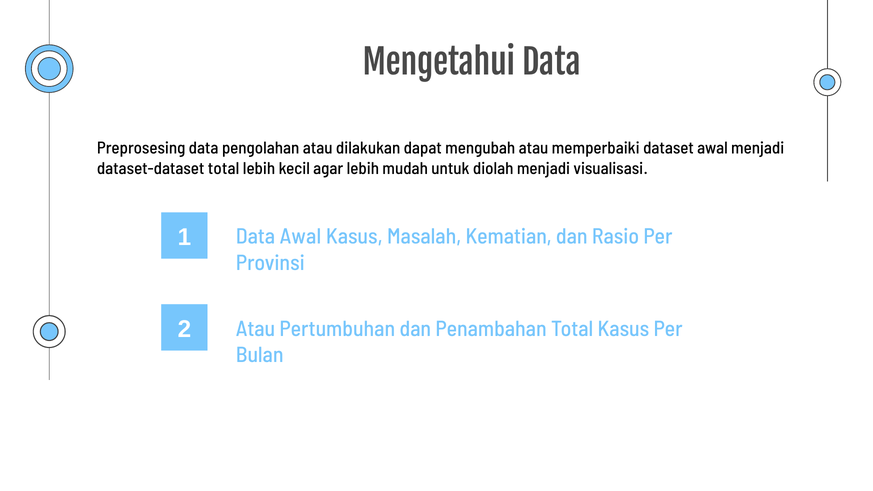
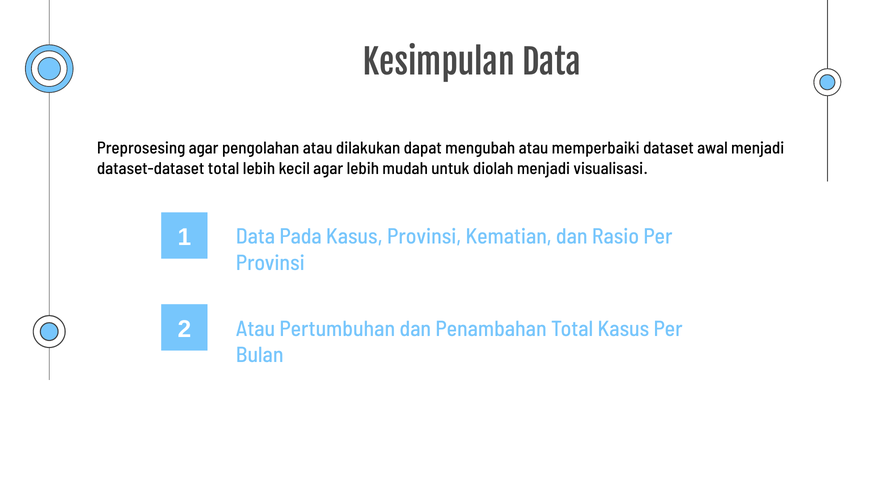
Mengetahui: Mengetahui -> Kesimpulan (439, 64)
Preprosesing data: data -> agar (204, 148)
Data Awal: Awal -> Pada (301, 237)
Kasus Masalah: Masalah -> Provinsi (424, 237)
